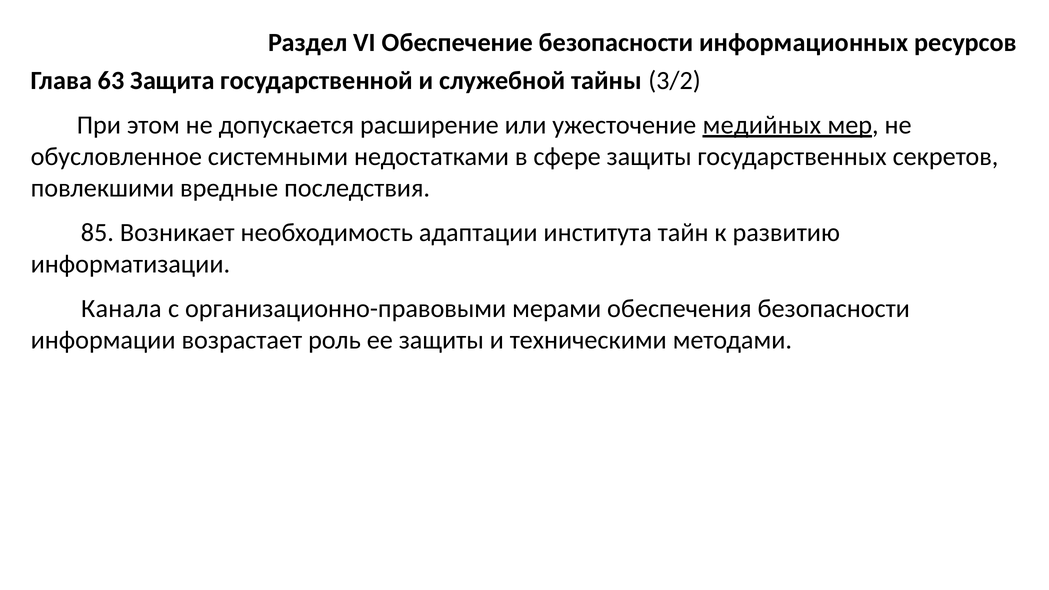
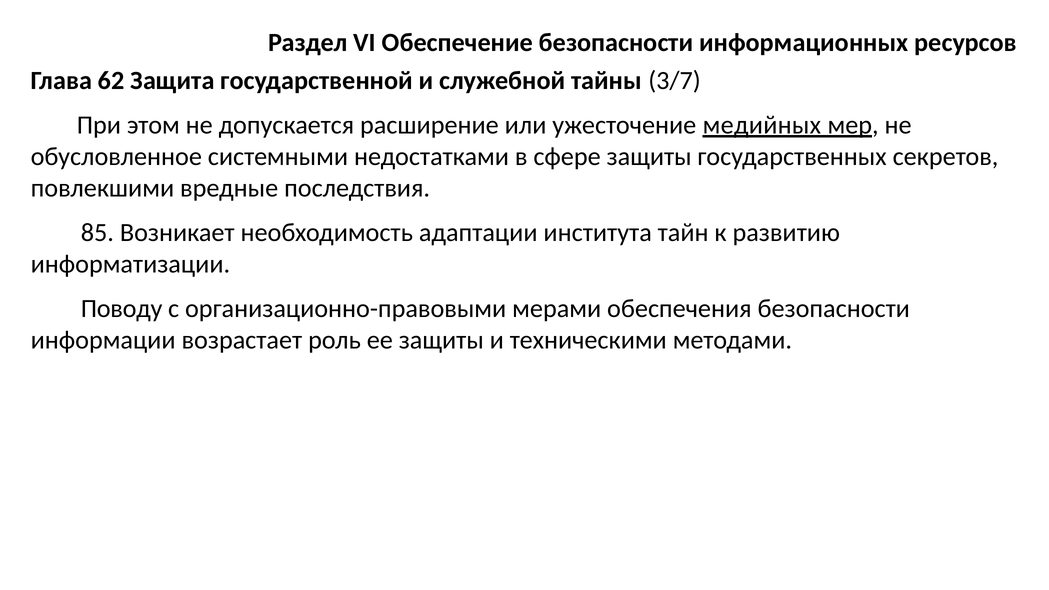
63: 63 -> 62 (111, 81)
3/2: 3/2 -> 3/7 (675, 81)
Канала: Канала -> Поводу (122, 309)
